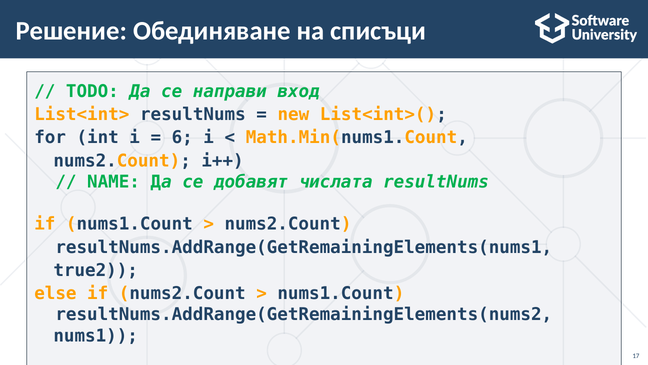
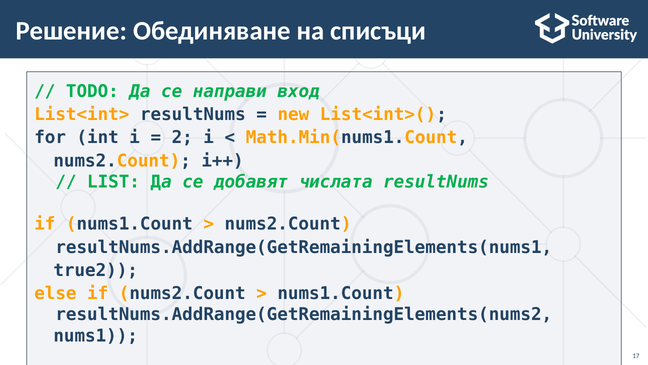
6: 6 -> 2 (182, 137)
NAME: NAME -> LIST (113, 182)
